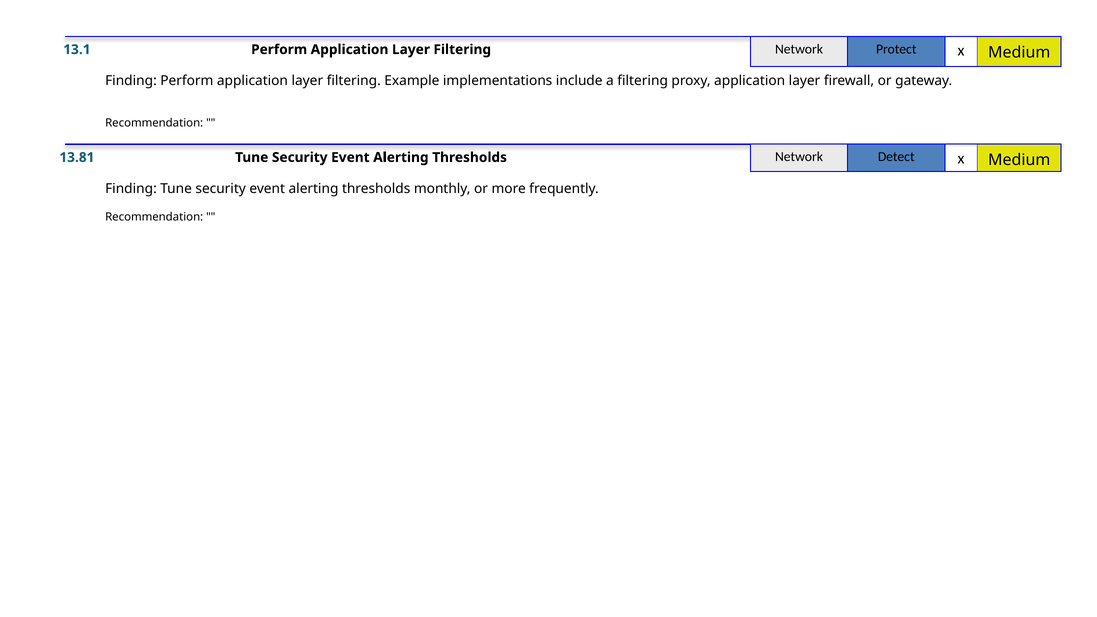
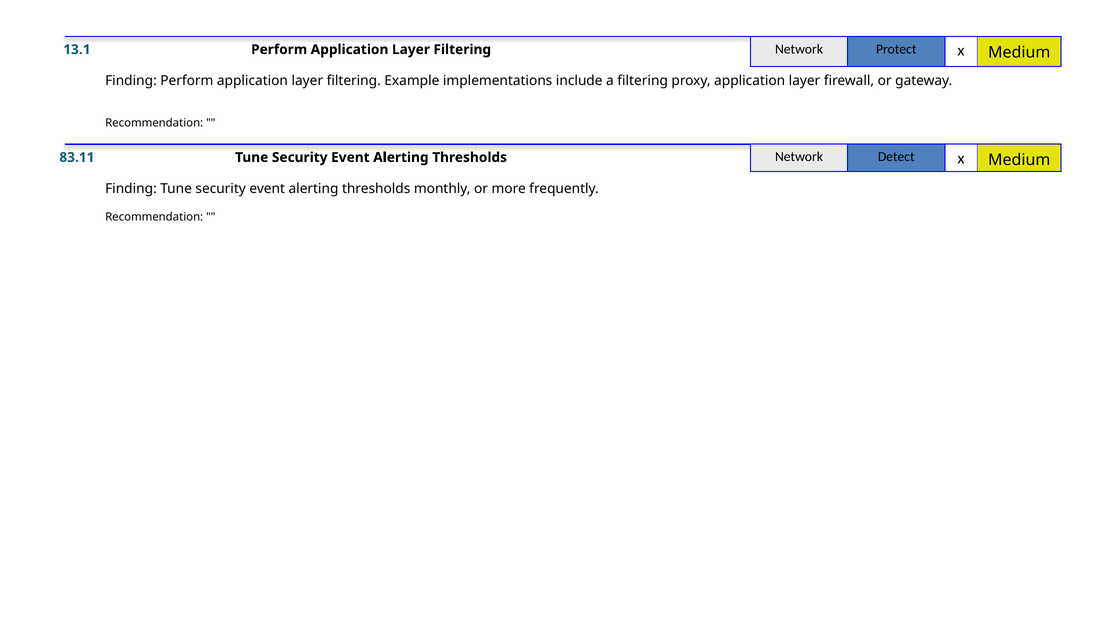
13.81: 13.81 -> 83.11 (77, 157)
